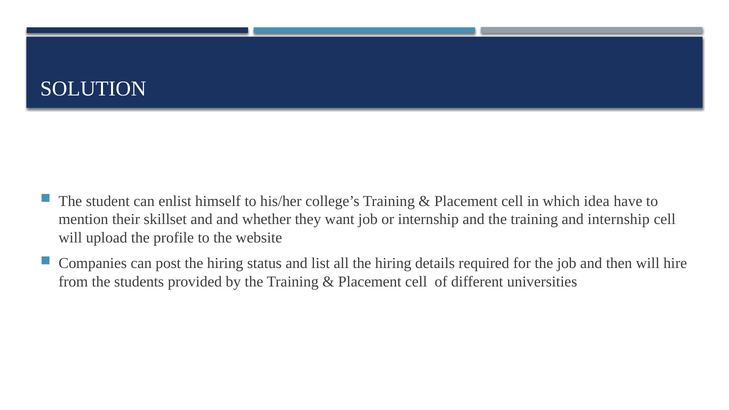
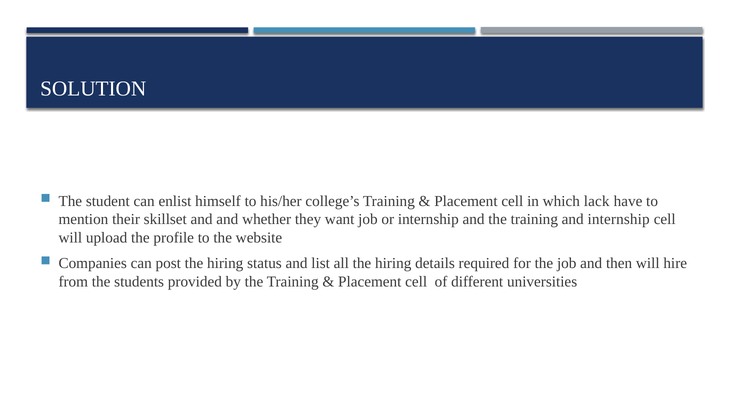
idea: idea -> lack (597, 201)
